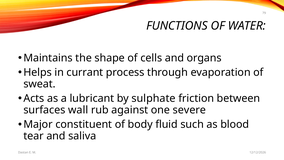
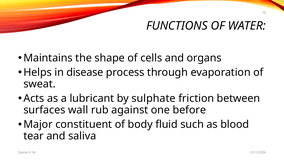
currant: currant -> disease (85, 72)
severe: severe -> before (189, 110)
